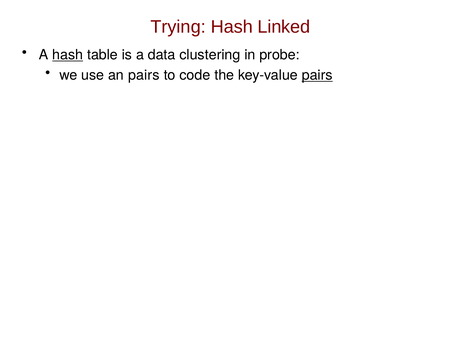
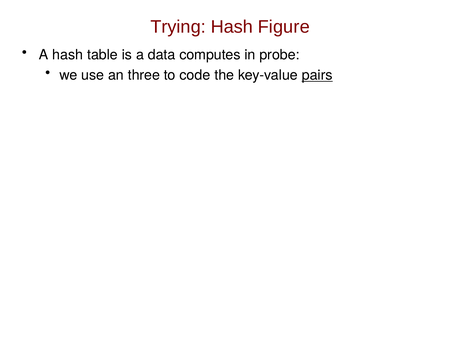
Linked: Linked -> Figure (284, 27)
hash underline: present -> none (68, 55)
clustering: clustering -> computes (210, 55)
an pairs: pairs -> three (144, 75)
